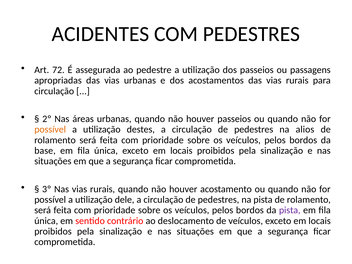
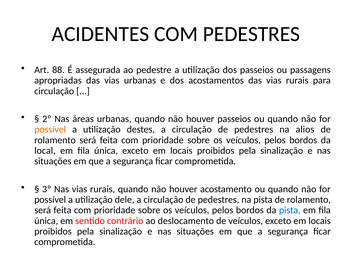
72: 72 -> 88 (58, 70)
base: base -> local (45, 151)
pista colour: purple -> blue (290, 210)
